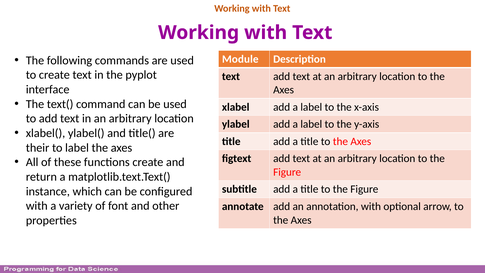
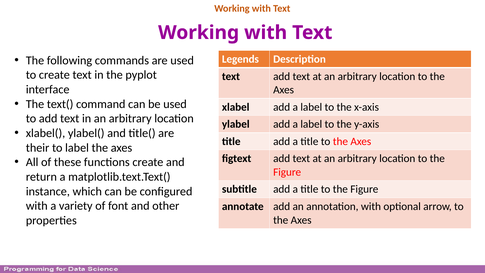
Module: Module -> Legends (240, 59)
